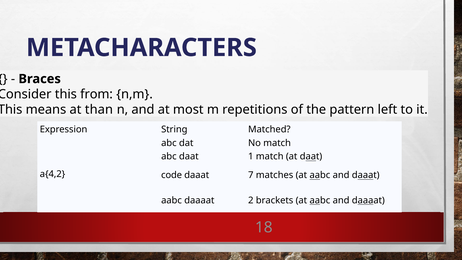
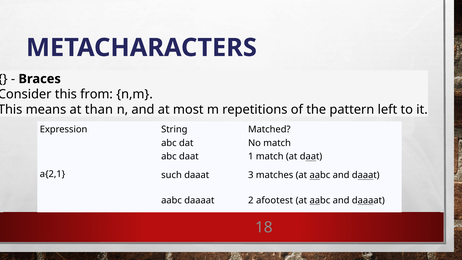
a{4,2: a{4,2 -> a{2,1 (53, 174)
code: code -> such (171, 175)
7: 7 -> 3 (251, 175)
brackets: brackets -> afootest (275, 200)
